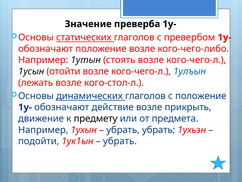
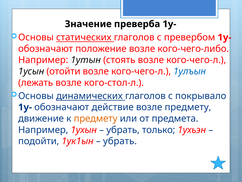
с положение: положение -> покрывало (201, 96)
возле прикрыть: прикрыть -> предмету (188, 107)
предмету colour: black -> orange (96, 118)
убрать убрать: убрать -> только (159, 130)
